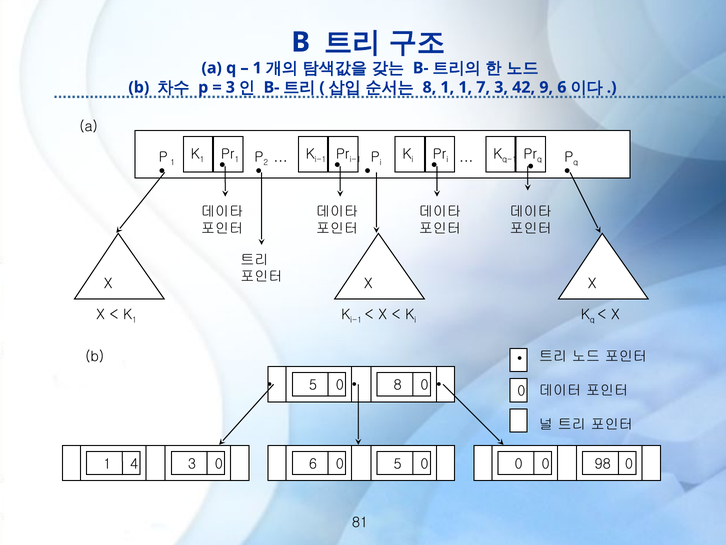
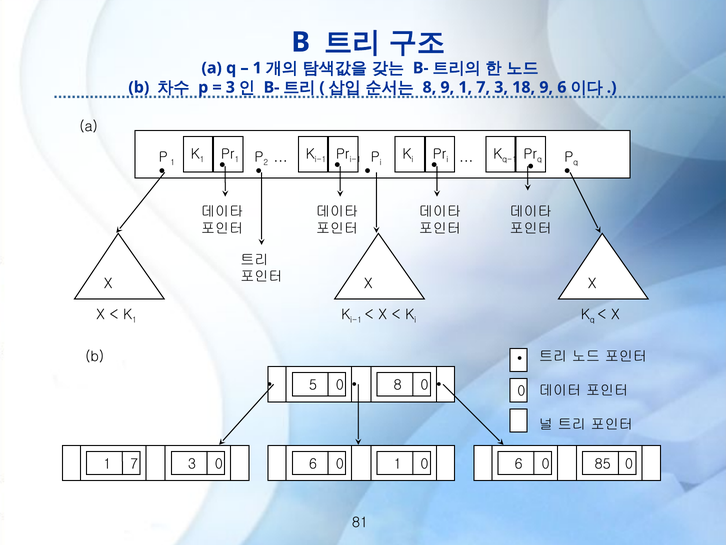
8 1: 1 -> 9 (447, 87)
42: 42 -> 18 (524, 87)
4: 4 -> 7 (134, 464)
6 0 5: 5 -> 1 (398, 464)
0: 0 -> 6 (519, 464)
98: 98 -> 85 (603, 464)
